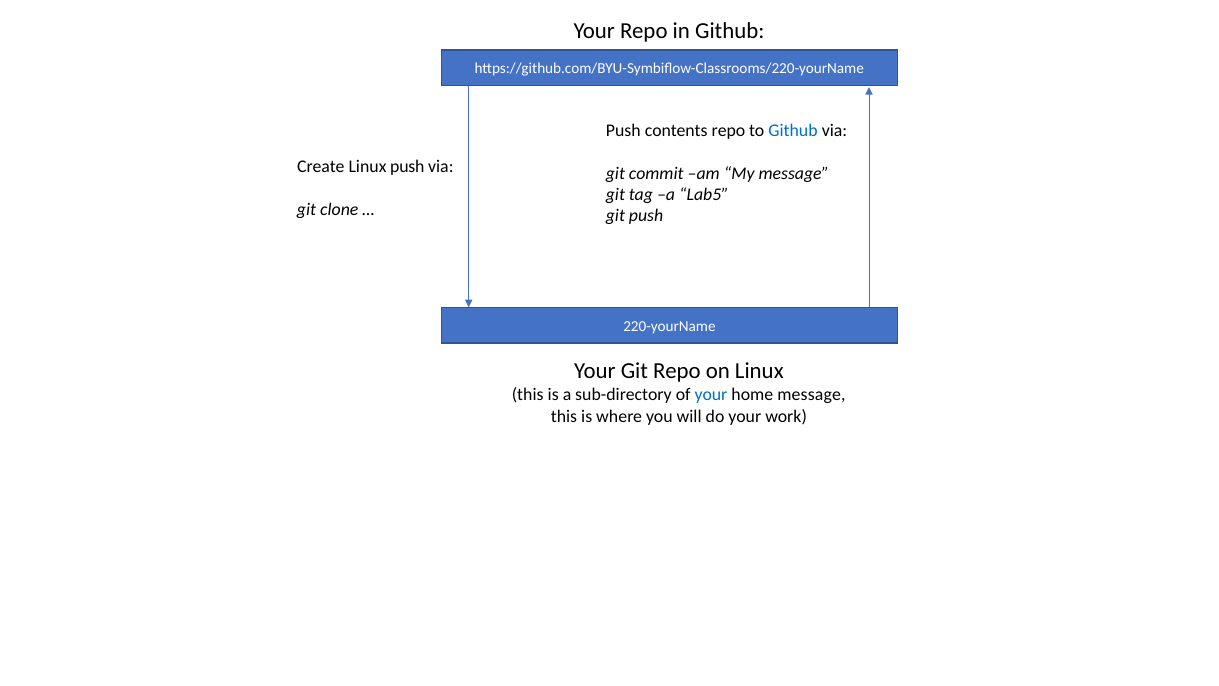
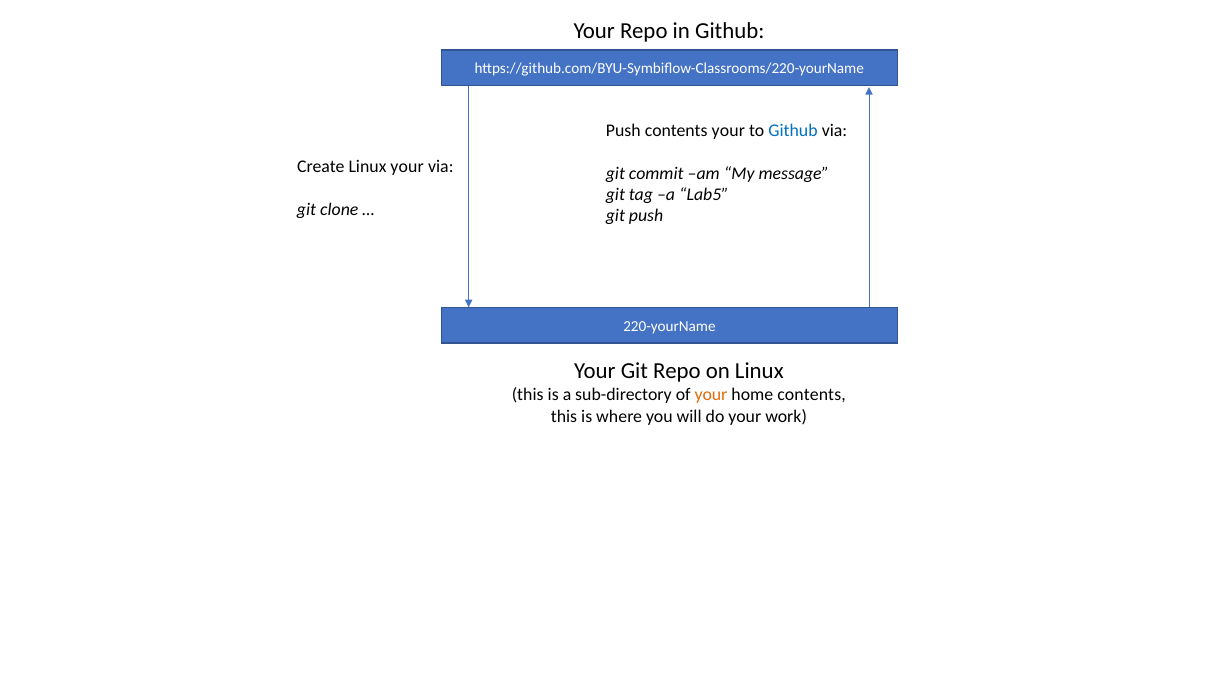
contents repo: repo -> your (728, 130)
Linux push: push -> your (407, 167)
your colour: blue -> orange (711, 395)
home message: message -> contents (812, 395)
